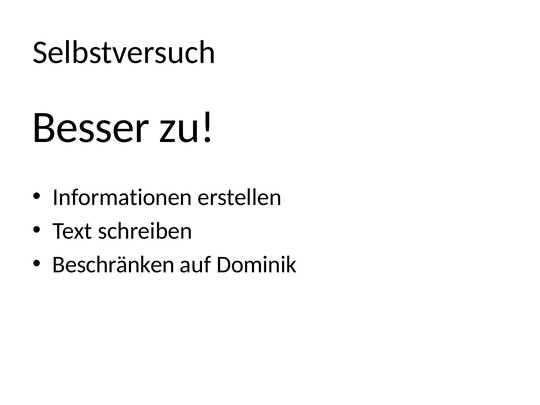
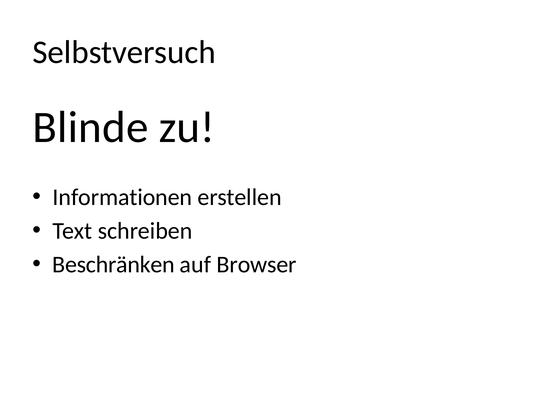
Besser: Besser -> Blinde (90, 127)
Dominik: Dominik -> Browser (257, 265)
